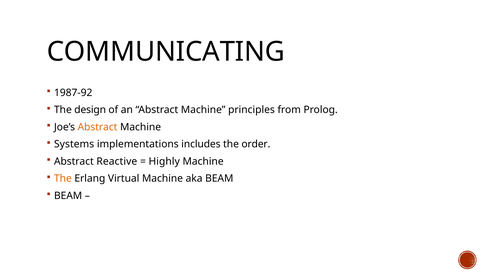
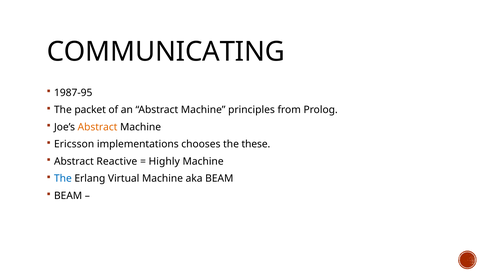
1987-92: 1987-92 -> 1987-95 (73, 93)
design: design -> packet (90, 110)
Systems: Systems -> Ericsson (74, 144)
includes: includes -> chooses (201, 144)
order: order -> these (256, 144)
The colour: orange -> blue (63, 178)
